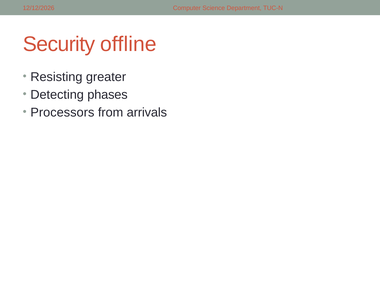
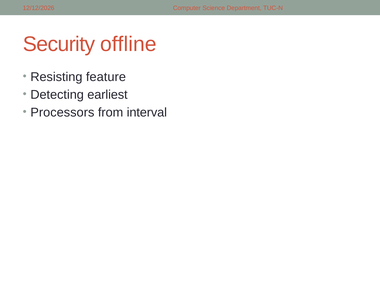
greater: greater -> feature (106, 77)
phases: phases -> earliest (107, 95)
arrivals: arrivals -> interval (147, 112)
